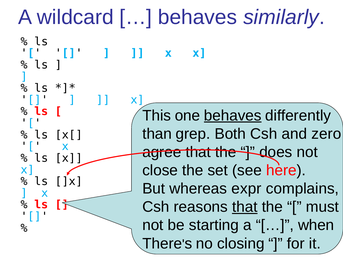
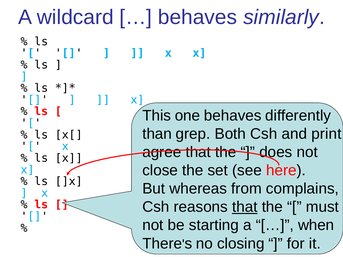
behaves underline: present -> none (233, 116)
zero: zero -> print (326, 134)
expr: expr -> from (247, 189)
